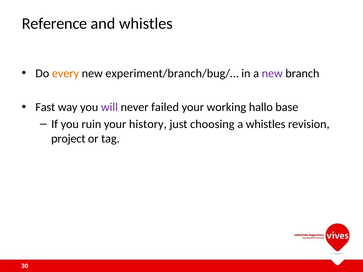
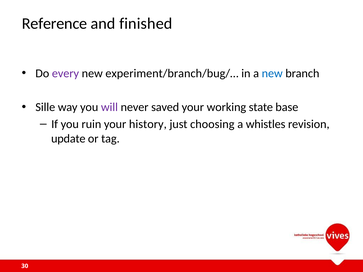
and whistles: whistles -> finished (146, 24)
every colour: orange -> purple (65, 73)
new colour: purple -> blue (272, 73)
Fast: Fast -> Sille (45, 107)
failed: failed -> saved (165, 107)
hallo: hallo -> state (261, 107)
project: project -> update (68, 139)
